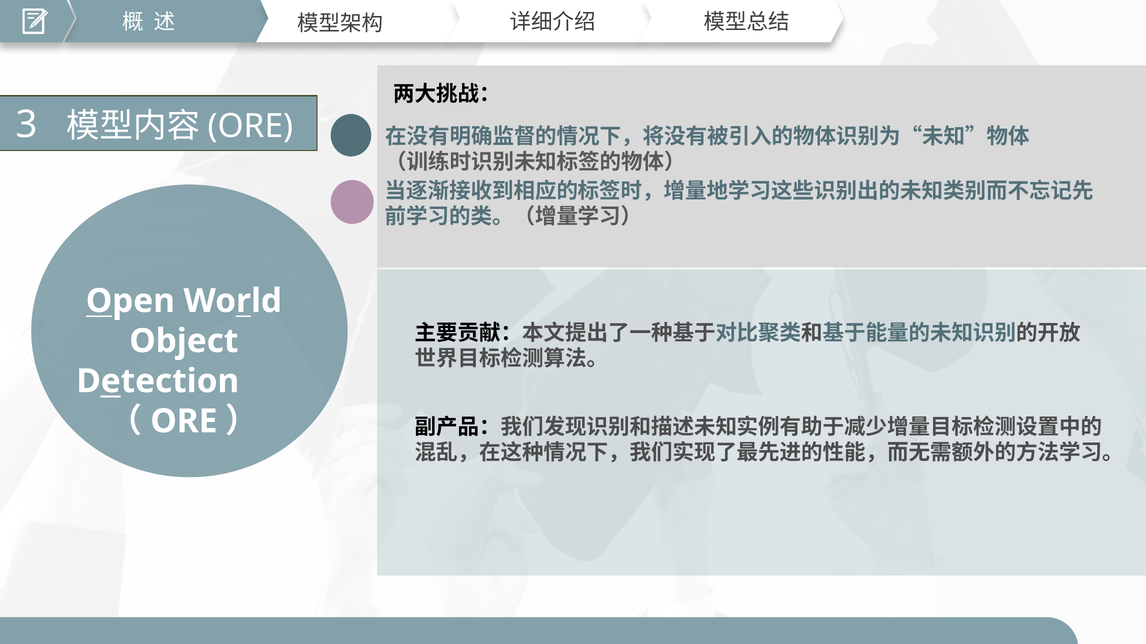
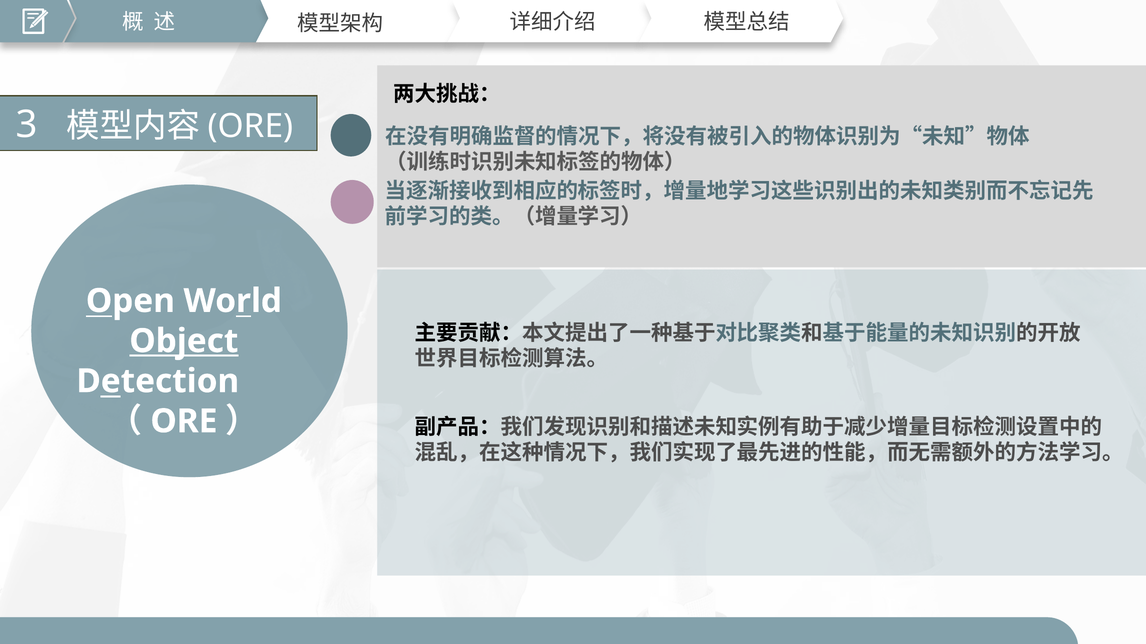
Object underline: none -> present (184, 341)
